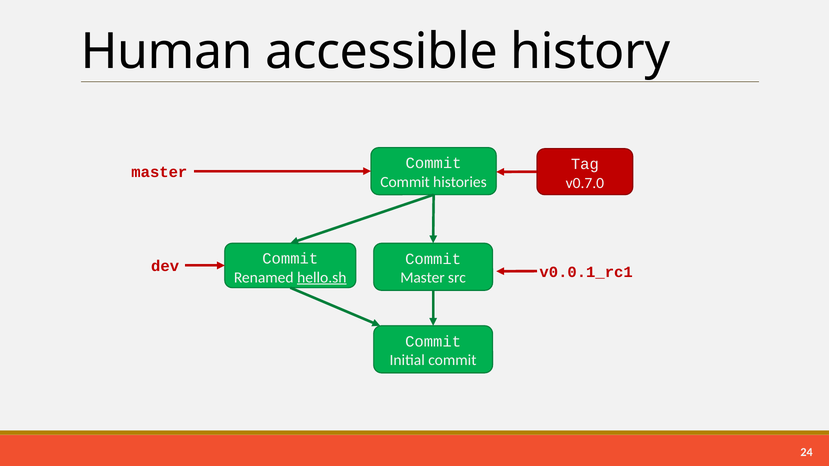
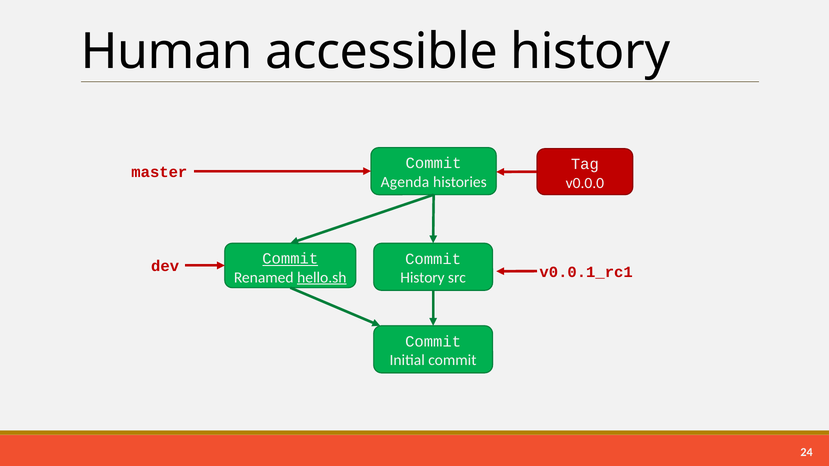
Commit: Commit -> Agenda (405, 182)
v0.7.0: v0.7.0 -> v0.0.0 (585, 183)
Commit underline: none -> present (290, 259)
Master: Master -> History (422, 278)
